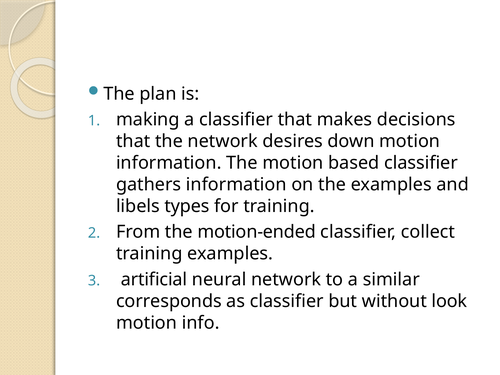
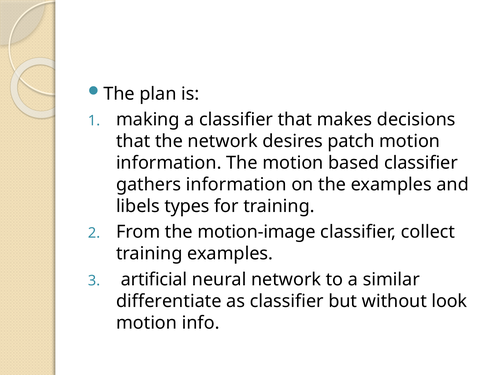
down: down -> patch (351, 141)
motion-ended: motion-ended -> motion-image (257, 232)
corresponds: corresponds -> differentiate (169, 301)
